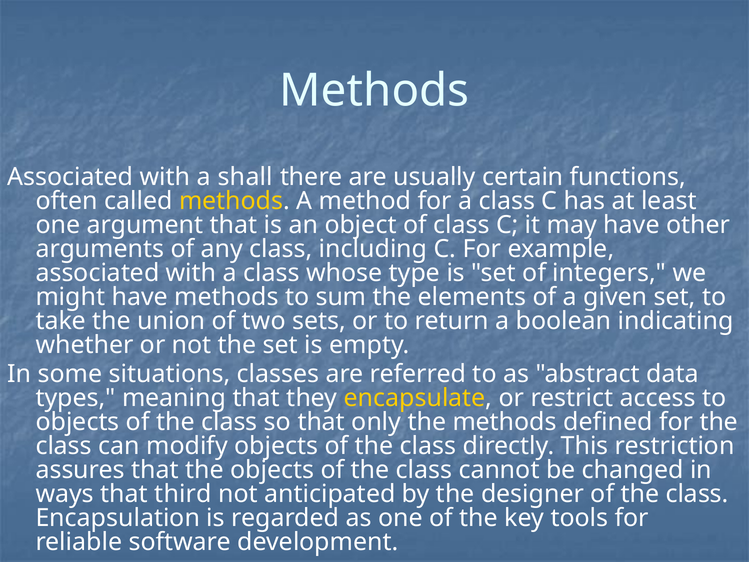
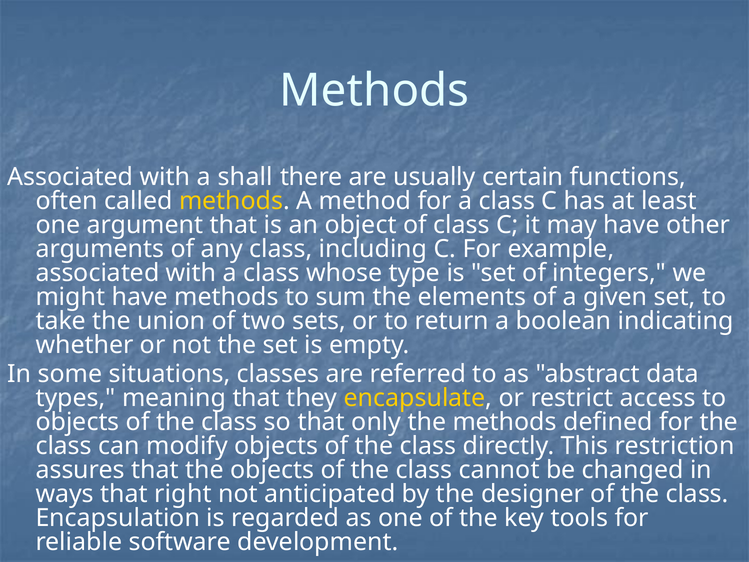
third: third -> right (183, 494)
